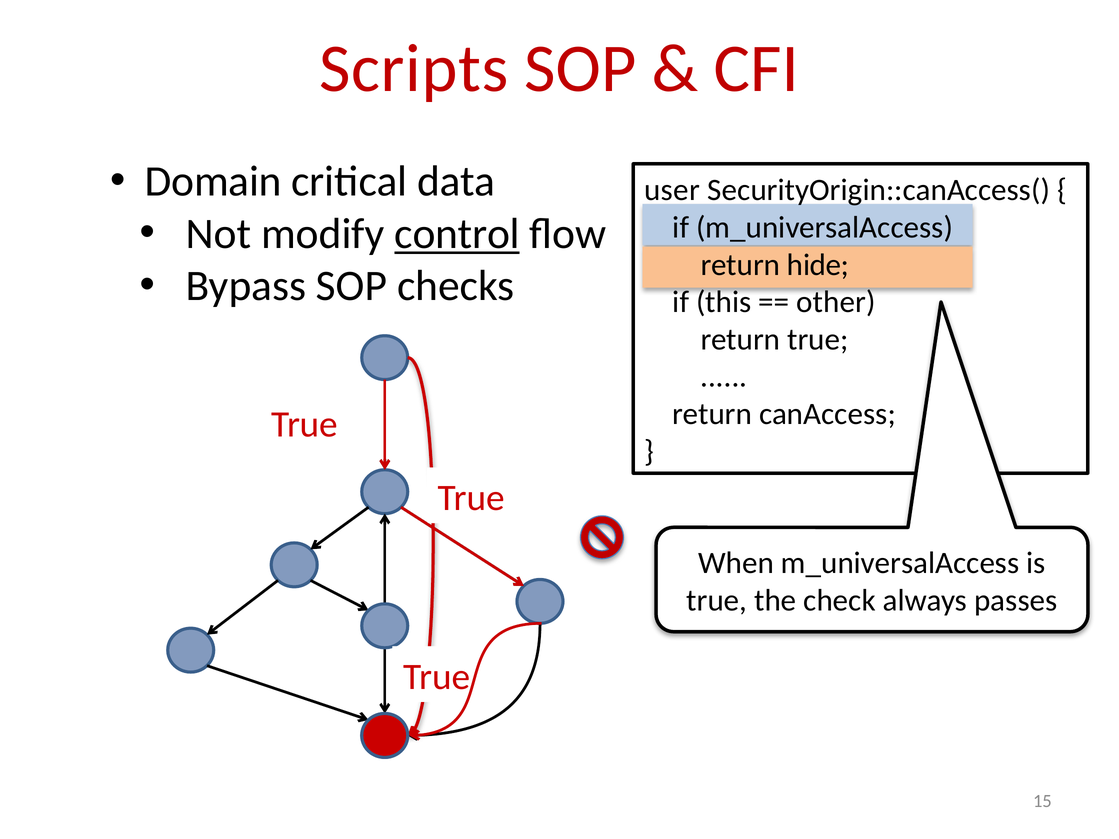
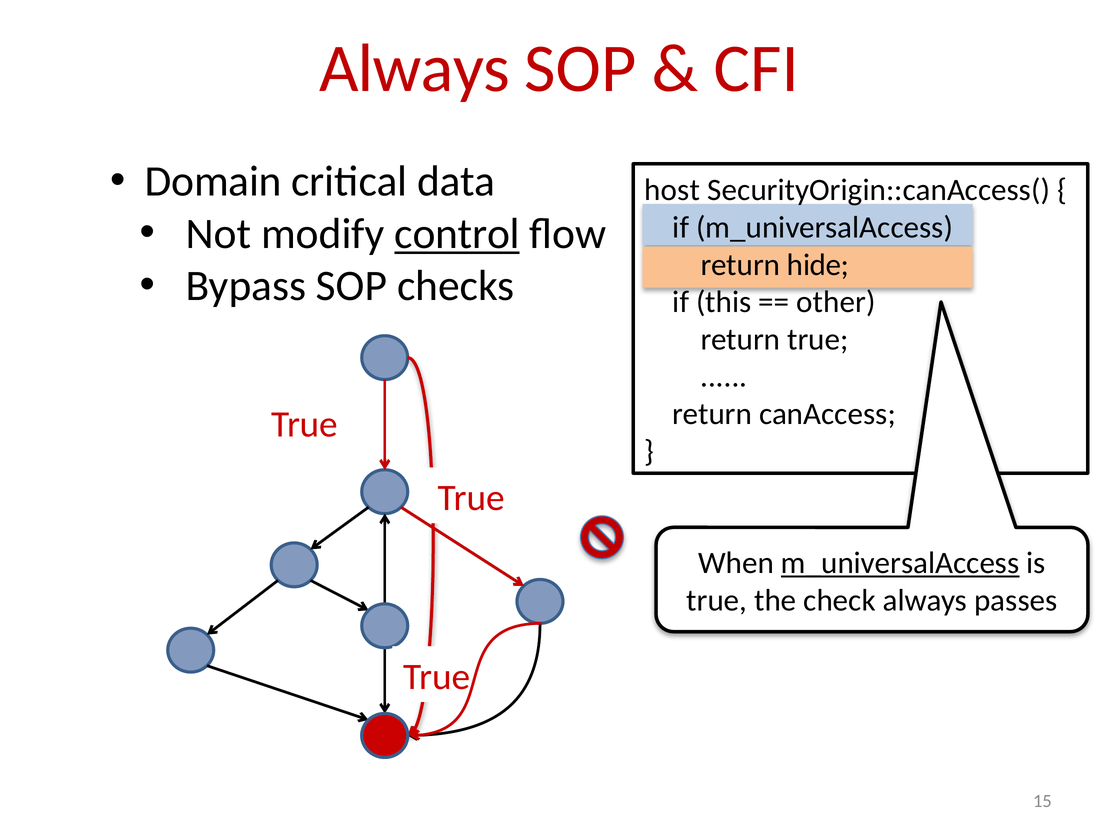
Scripts: Scripts -> Always (414, 69)
user: user -> host (672, 190)
m_universalAccess underline: none -> present (900, 563)
